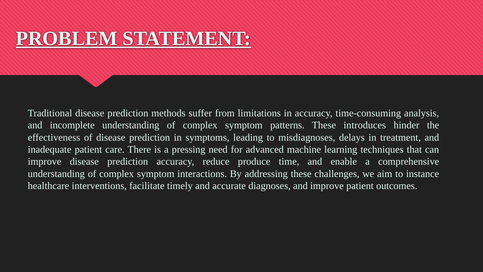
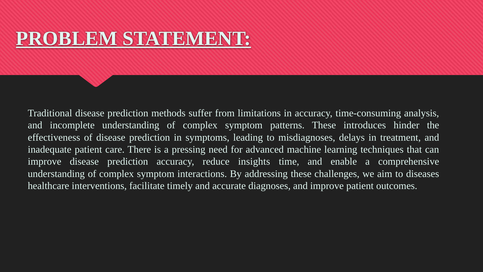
produce: produce -> insights (254, 161)
instance: instance -> diseases (423, 173)
